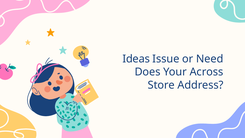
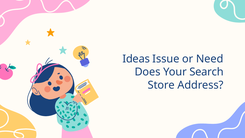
Across: Across -> Search (207, 72)
